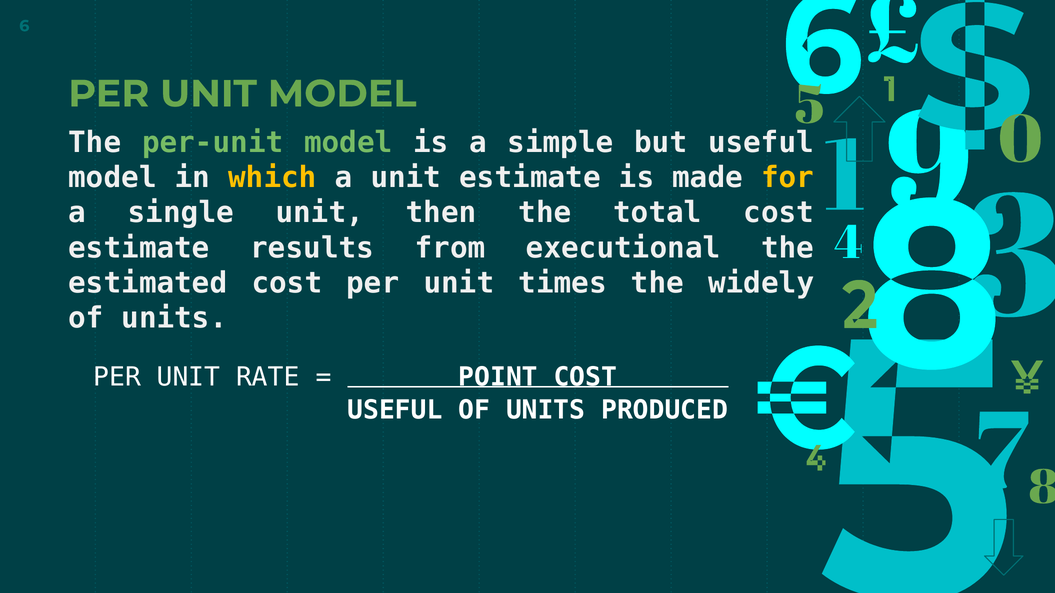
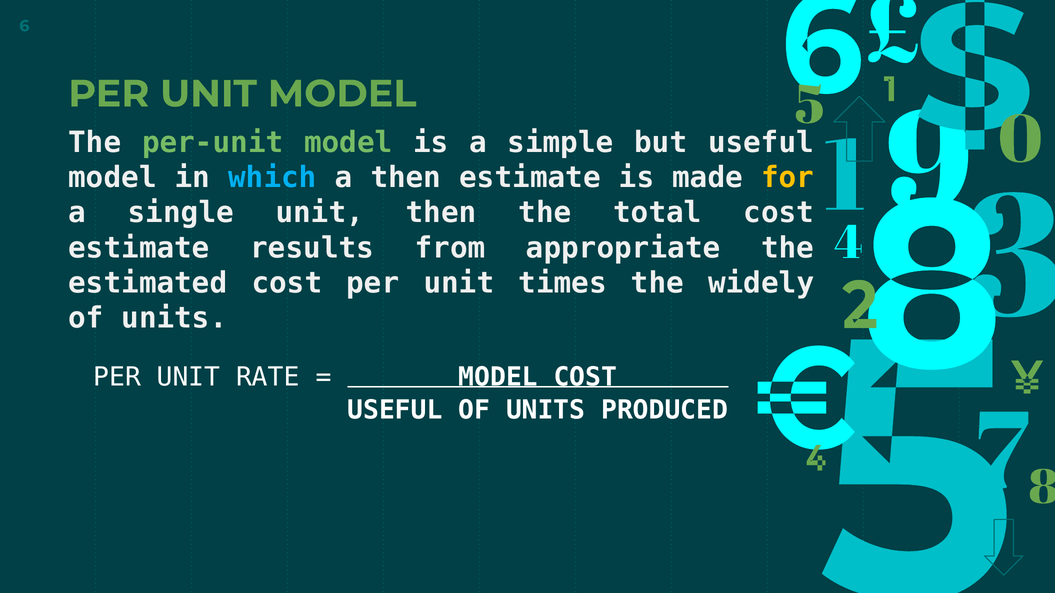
which colour: yellow -> light blue (272, 178)
a unit: unit -> then (406, 178)
executional: executional -> appropriate (623, 248)
POINT: POINT -> MODEL (498, 377)
